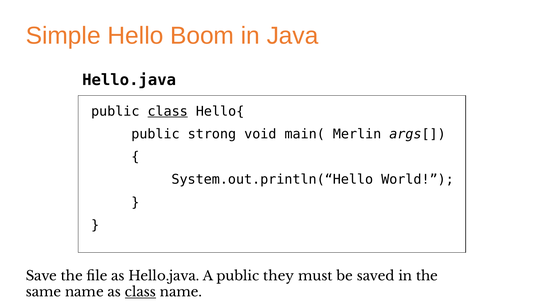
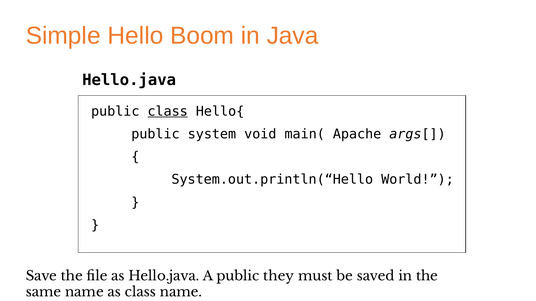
strong: strong -> system (212, 134)
Merlin: Merlin -> Apache (357, 134)
class underline: present -> none (140, 293)
